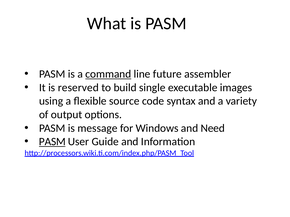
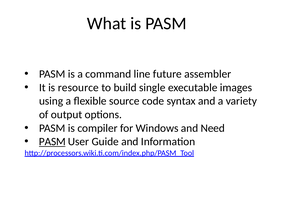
command underline: present -> none (108, 74)
reserved: reserved -> resource (78, 88)
message: message -> compiler (98, 128)
